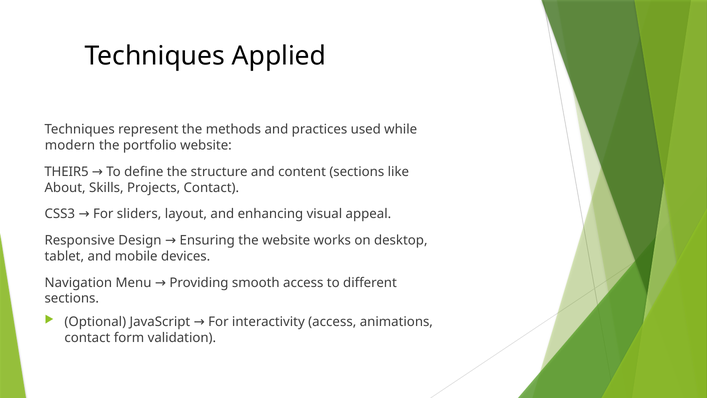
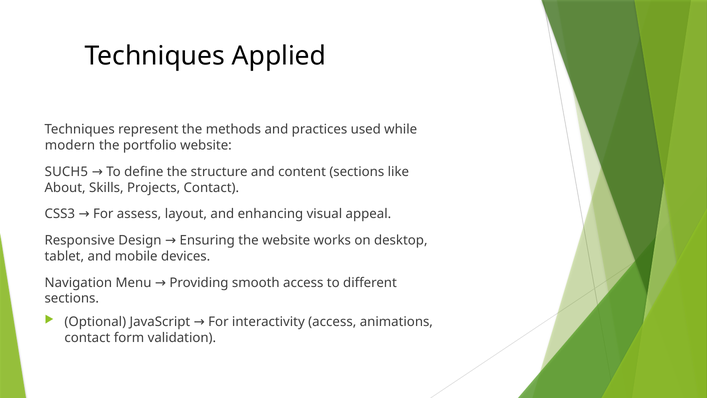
THEIR5: THEIR5 -> SUCH5 (66, 172)
sliders: sliders -> assess (139, 214)
